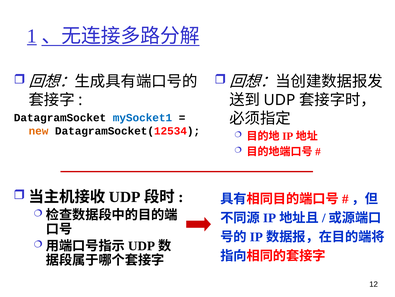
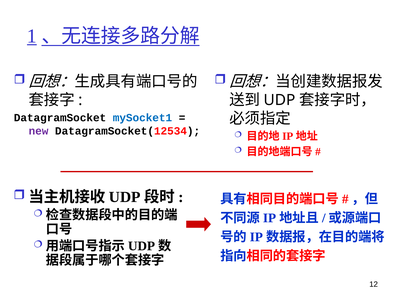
new colour: orange -> purple (39, 131)
